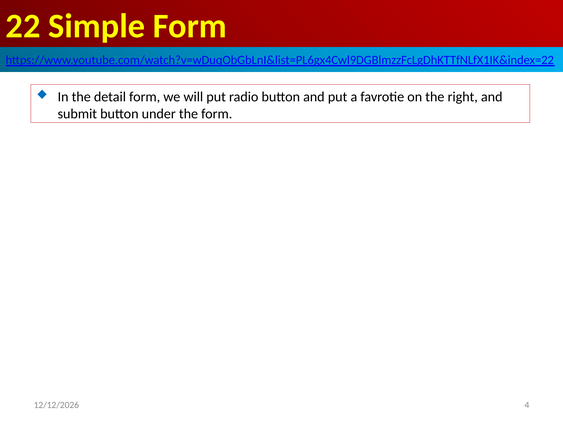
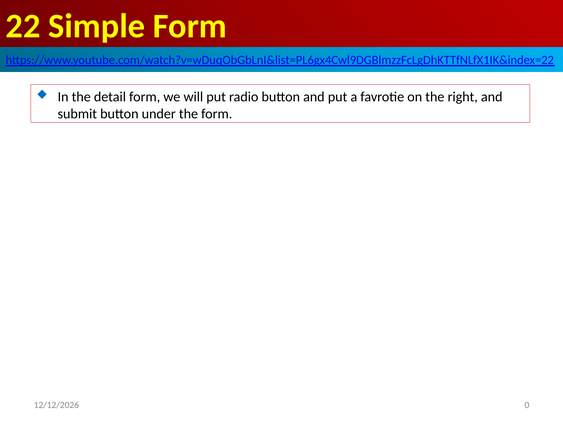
4: 4 -> 0 (527, 404)
